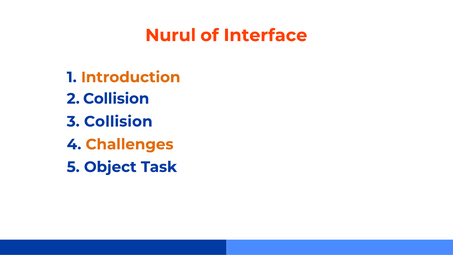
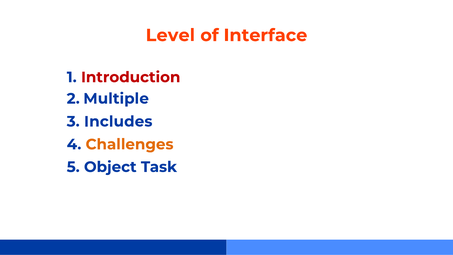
Nurul: Nurul -> Level (170, 35)
Introduction colour: orange -> red (131, 77)
2 Collision: Collision -> Multiple (116, 99)
3 Collision: Collision -> Includes (118, 121)
